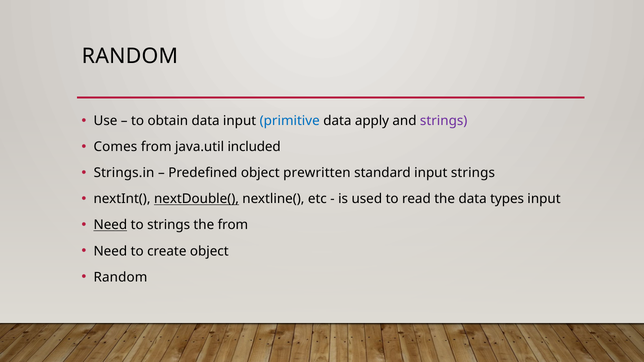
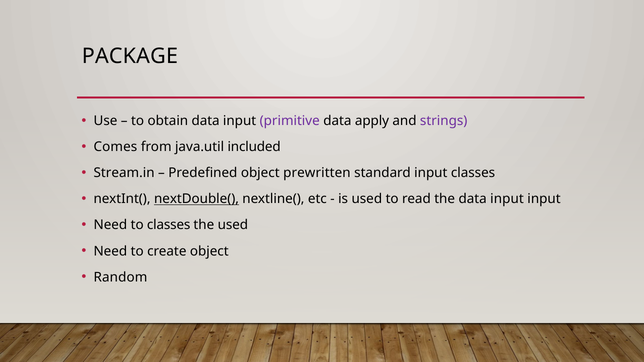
RANDOM: RANDOM -> PACKAGE (130, 56)
primitive colour: blue -> purple (290, 121)
Strings.in: Strings.in -> Stream.in (124, 173)
input strings: strings -> classes (473, 173)
the data types: types -> input (507, 199)
Need underline: present -> none (110, 225)
to strings: strings -> classes (169, 225)
the from: from -> used (233, 225)
